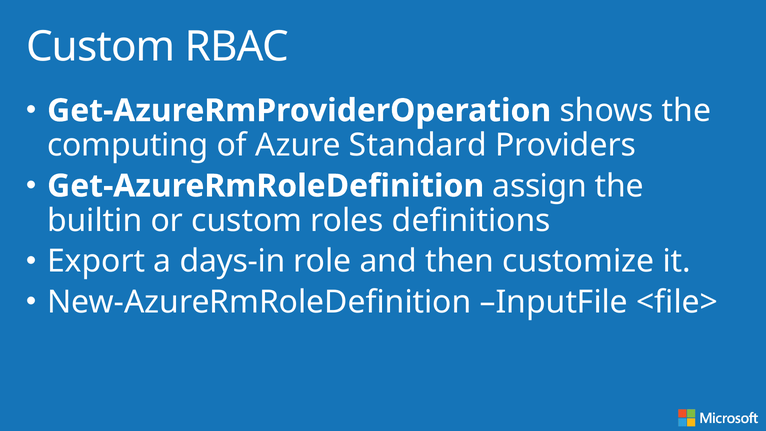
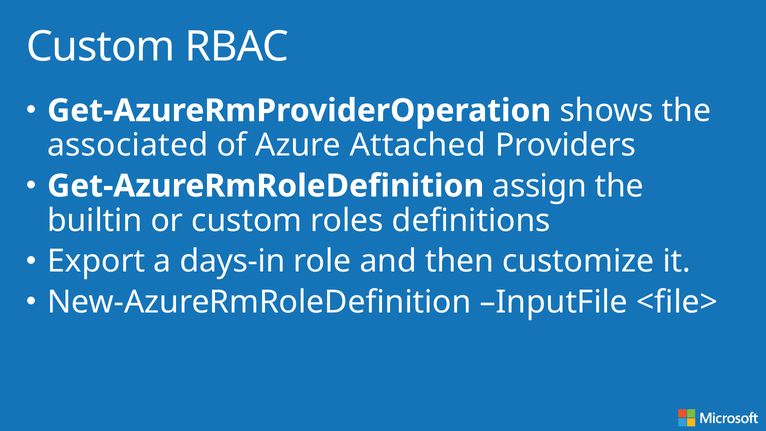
computing: computing -> associated (128, 145)
Standard: Standard -> Attached (418, 145)
